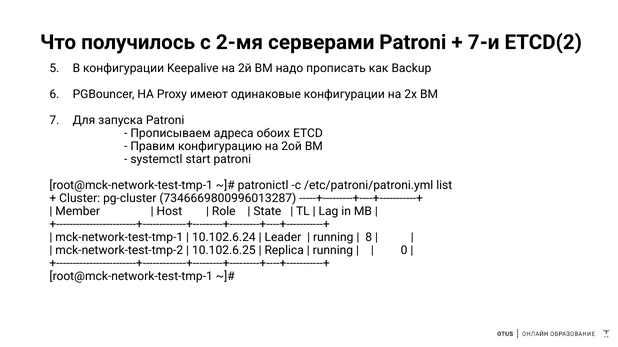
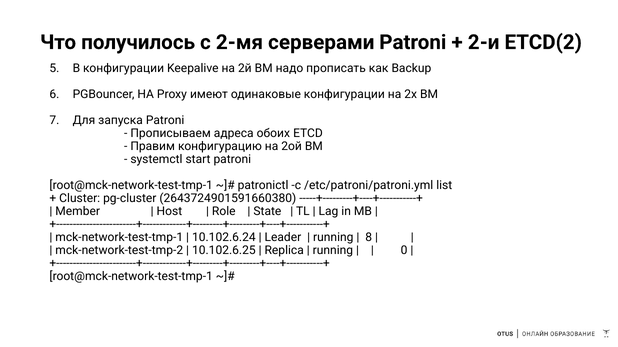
7-и: 7-и -> 2-и (484, 42)
7346669800996013287: 7346669800996013287 -> 2643724901591660380 (228, 199)
